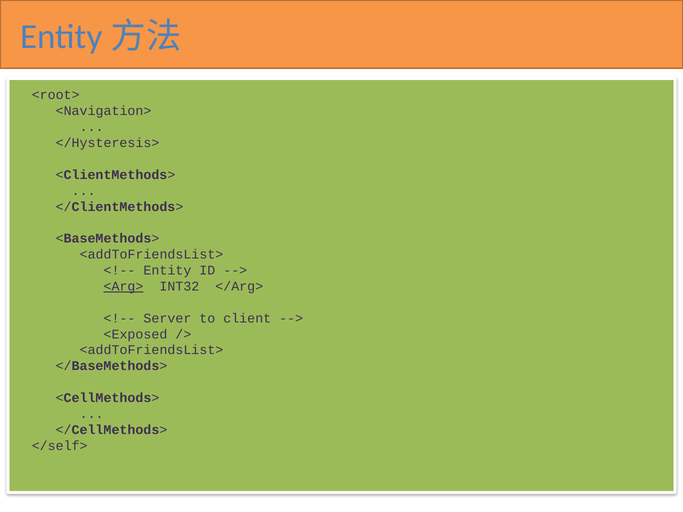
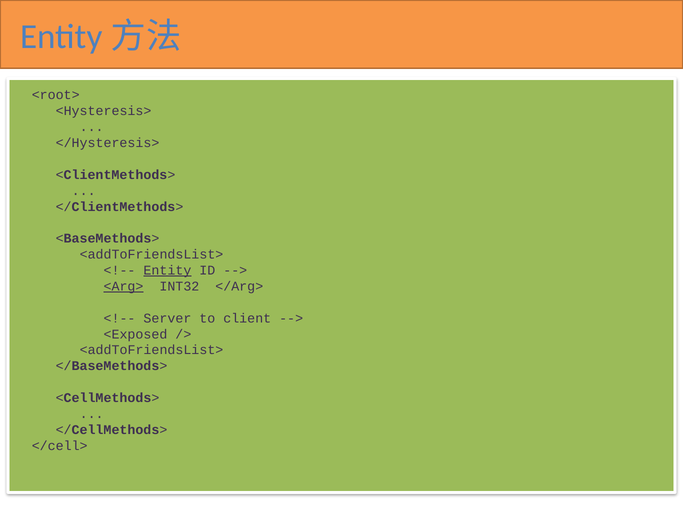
<Navigation>: <Navigation> -> <Hysteresis> (104, 111)
Entity underline: none -> present (167, 271)
</self>: </self> -> </cell> (60, 446)
